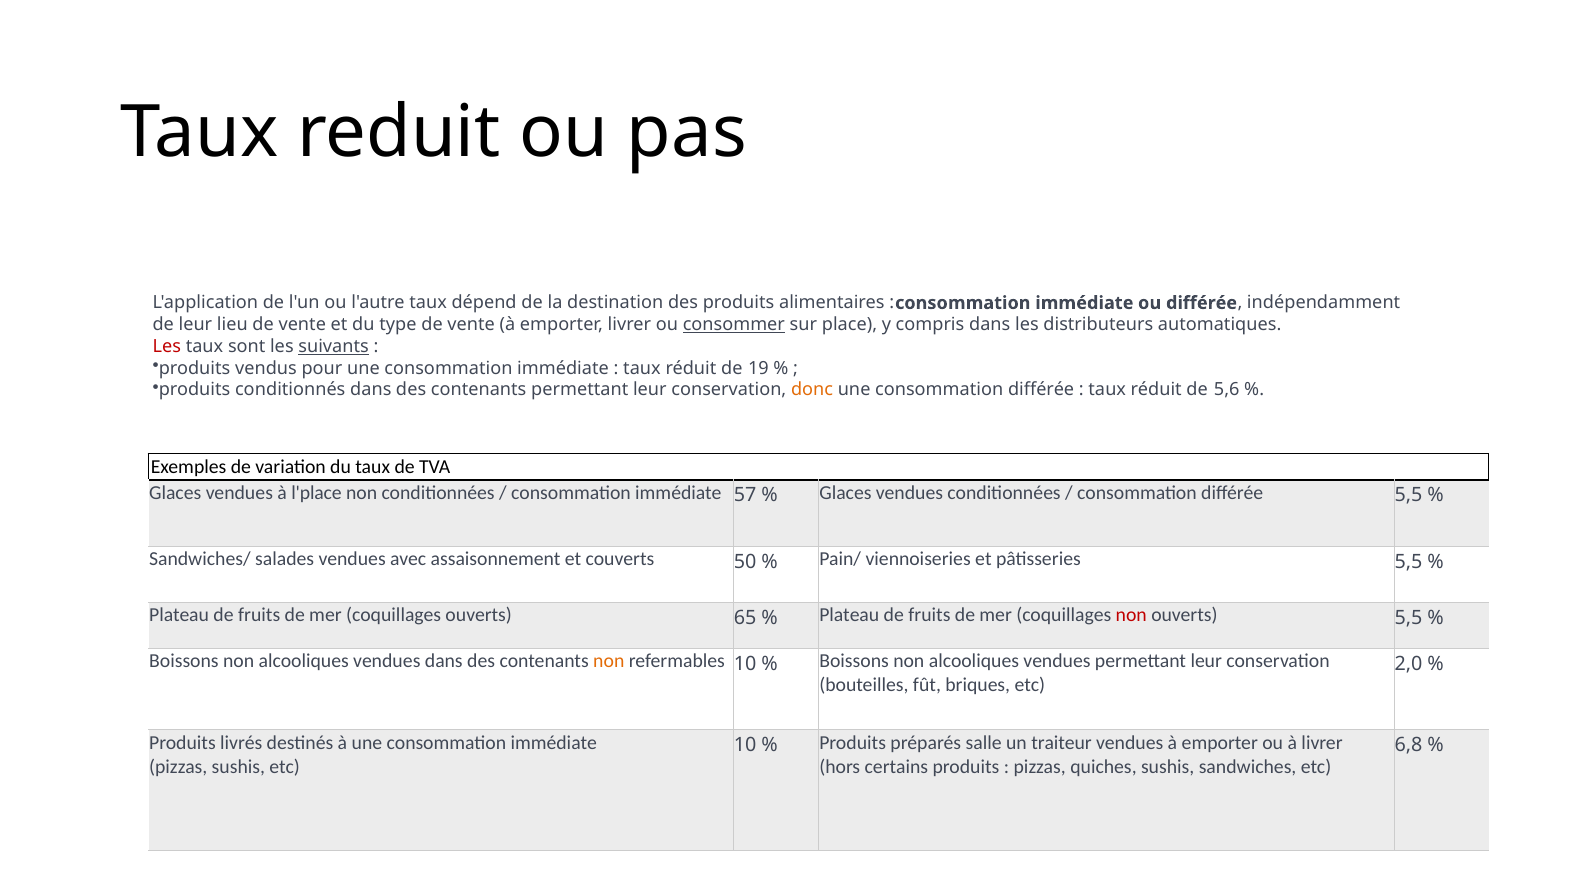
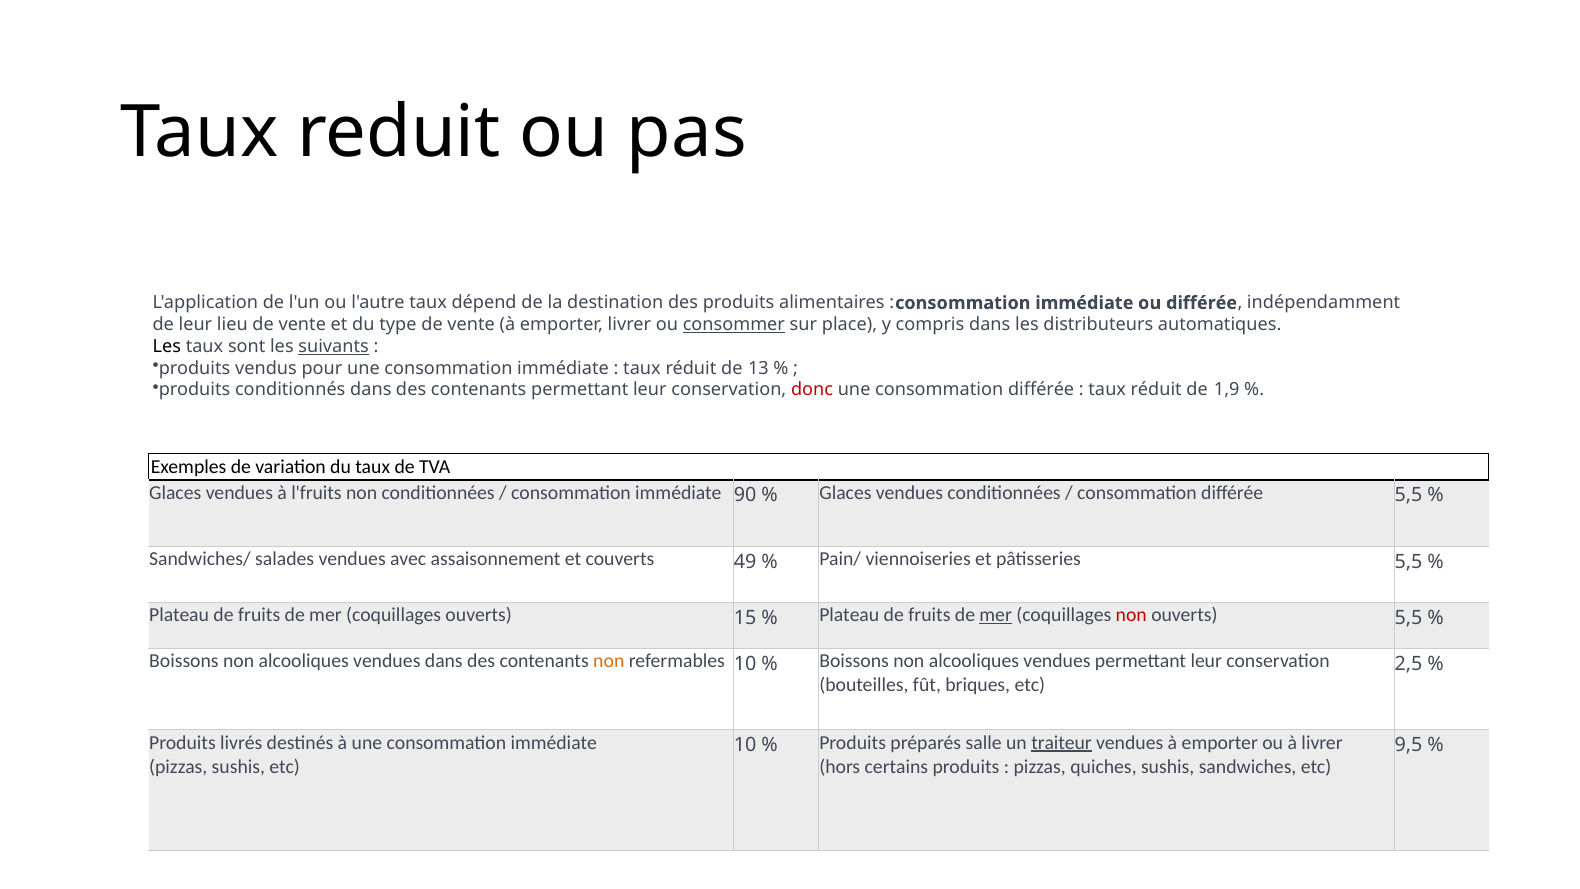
Les colour: red -> black (167, 346)
19: 19 -> 13 (758, 368)
donc colour: orange -> red (812, 390)
5,6: 5,6 -> 1,9 (1227, 390)
l'place: l'place -> l'fruits (316, 493)
57: 57 -> 90 (745, 495)
50: 50 -> 49 (745, 561)
65: 65 -> 15 (745, 617)
mer underline: none -> present (996, 615)
2,0: 2,0 -> 2,5 (1408, 664)
traiteur underline: none -> present (1062, 742)
6,8: 6,8 -> 9,5 (1408, 745)
